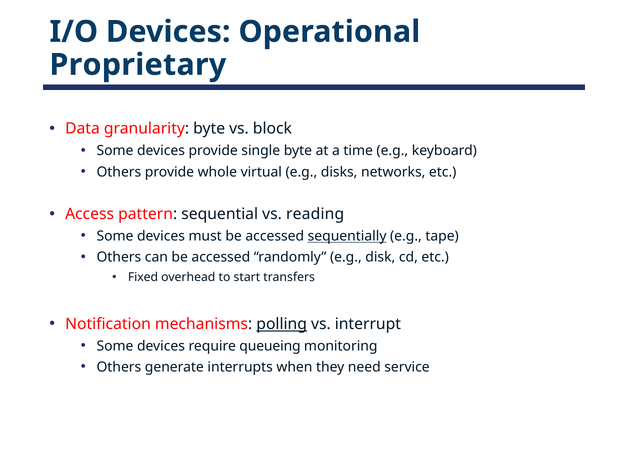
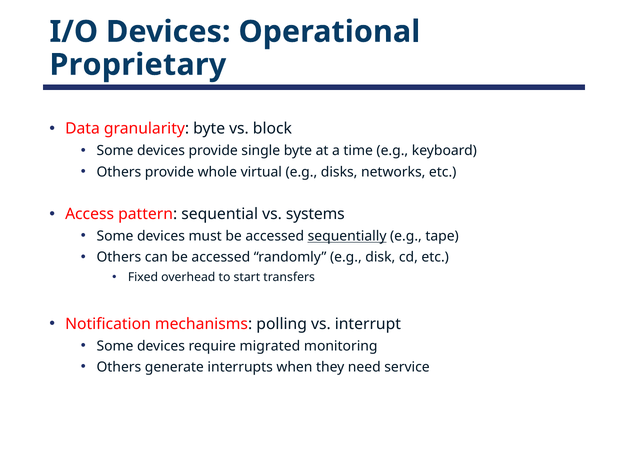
reading: reading -> systems (315, 214)
polling underline: present -> none (282, 324)
queueing: queueing -> migrated (270, 346)
